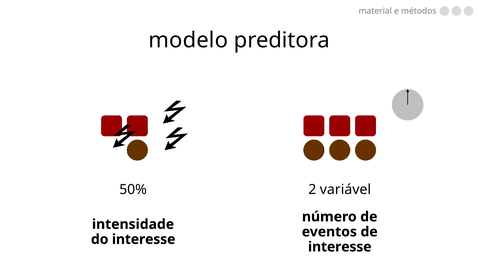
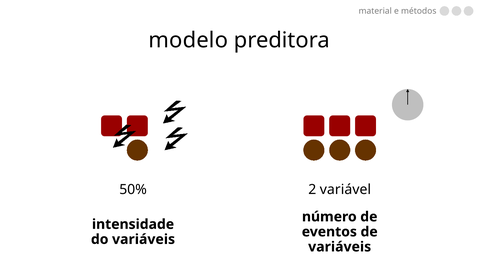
do interesse: interesse -> variáveis (144, 240)
interesse: interesse -> variáveis (340, 247)
